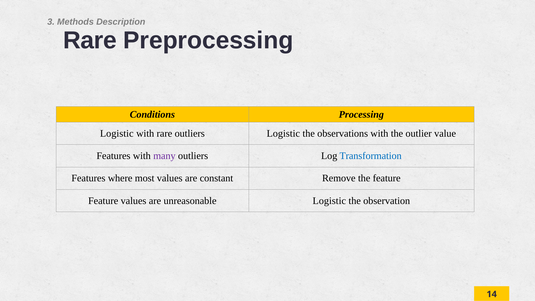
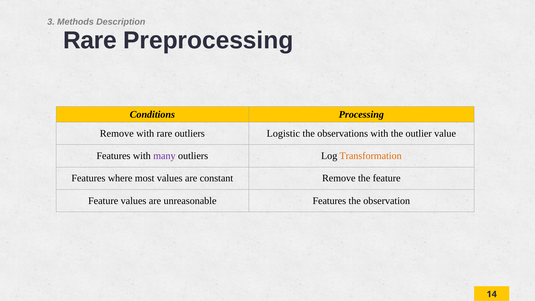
Logistic: Logistic -> Remove (117, 133)
Transformation colour: blue -> orange (371, 156)
unreasonable Logistic: Logistic -> Features (329, 201)
